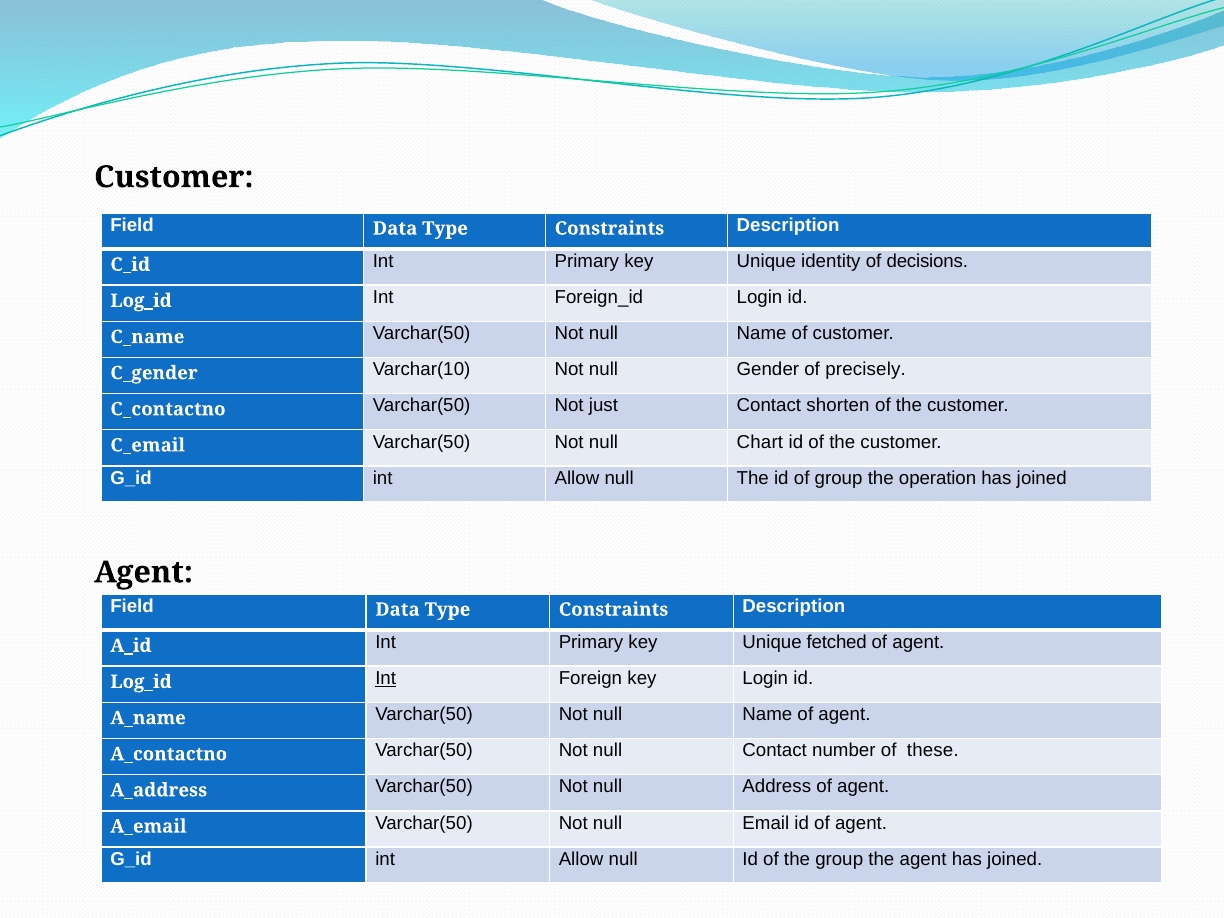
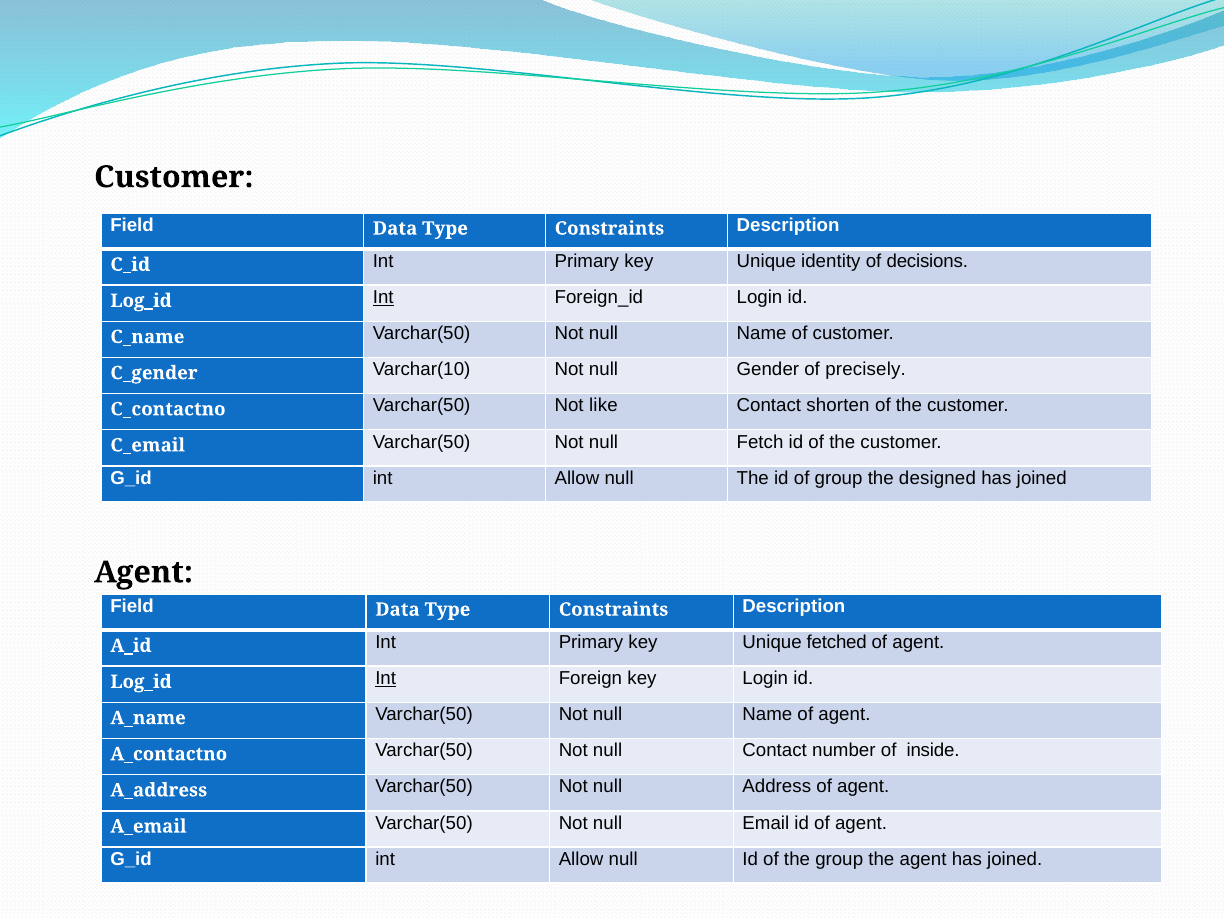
Int underline: none -> present (383, 297)
just: just -> like (603, 406)
Chart: Chart -> Fetch (760, 442)
operation: operation -> designed (937, 478)
these: these -> inside (933, 751)
